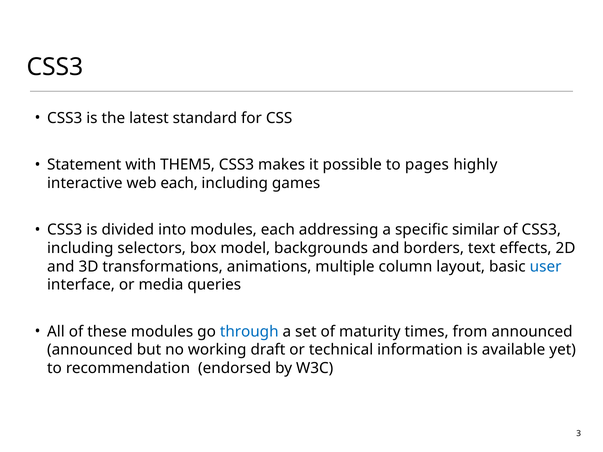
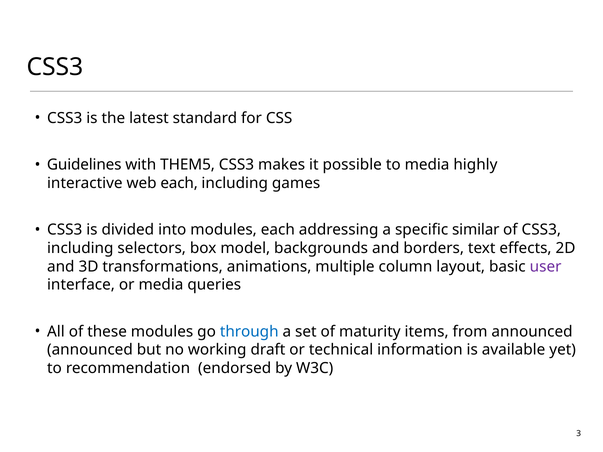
Statement: Statement -> Guidelines (84, 165)
to pages: pages -> media (427, 165)
user colour: blue -> purple (546, 267)
times: times -> items (427, 332)
